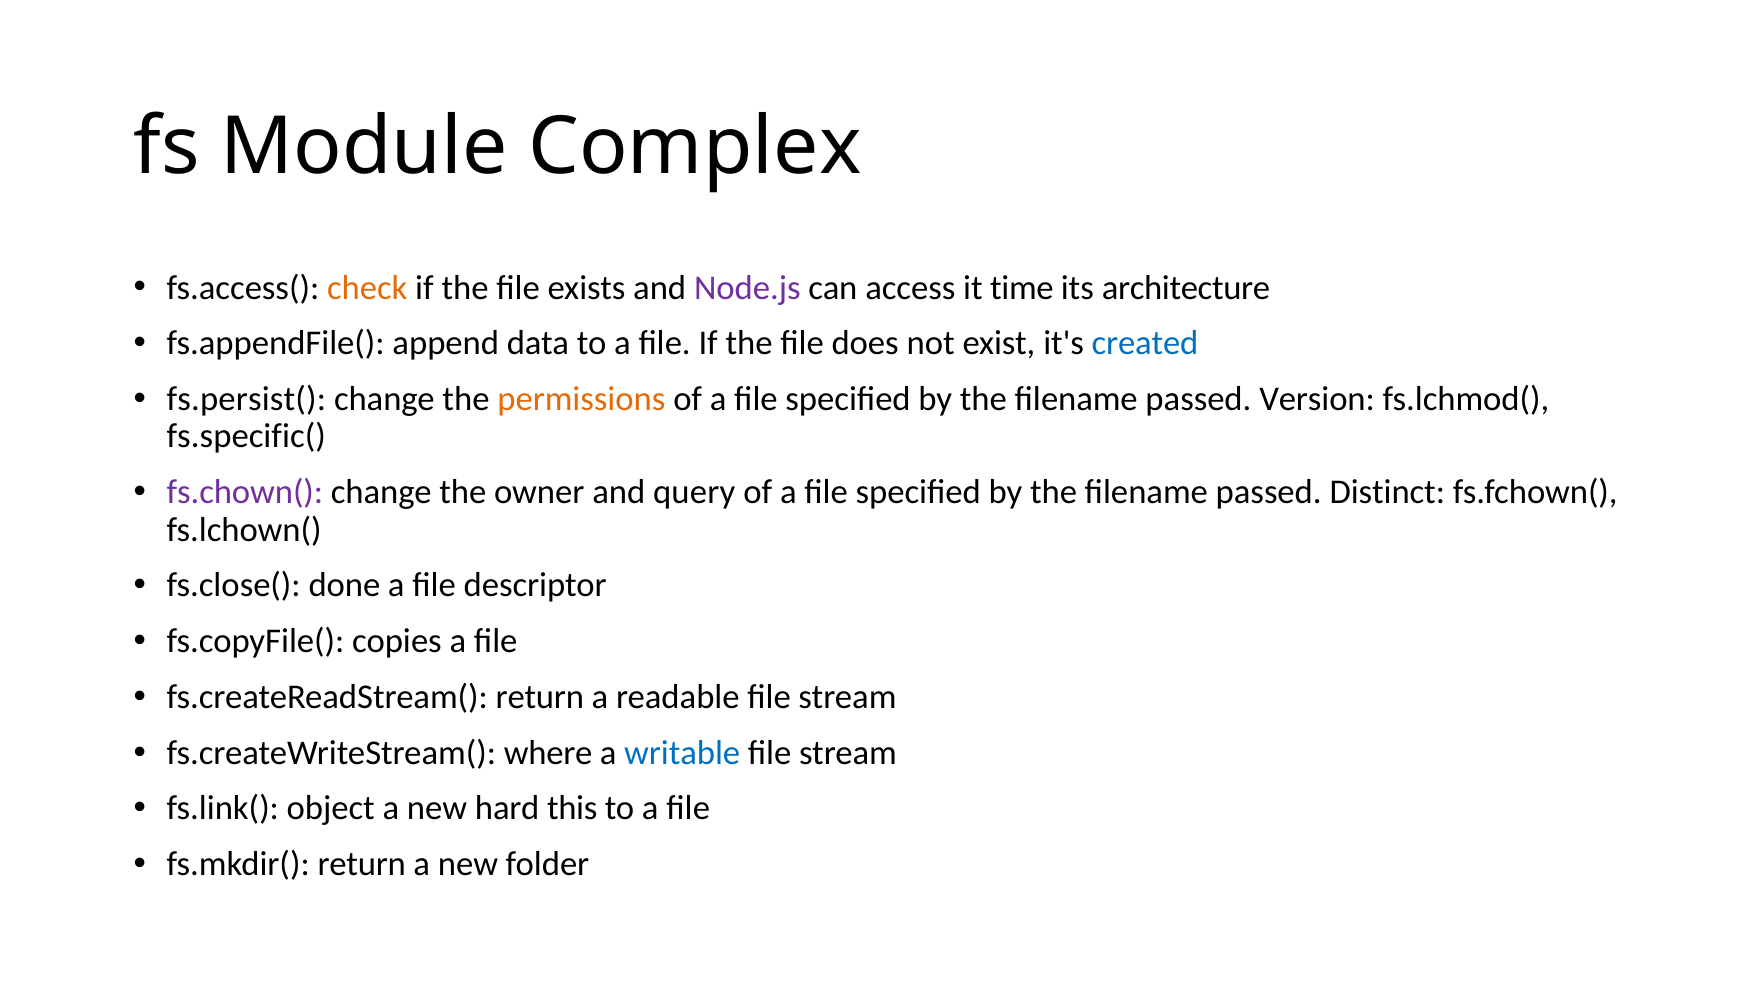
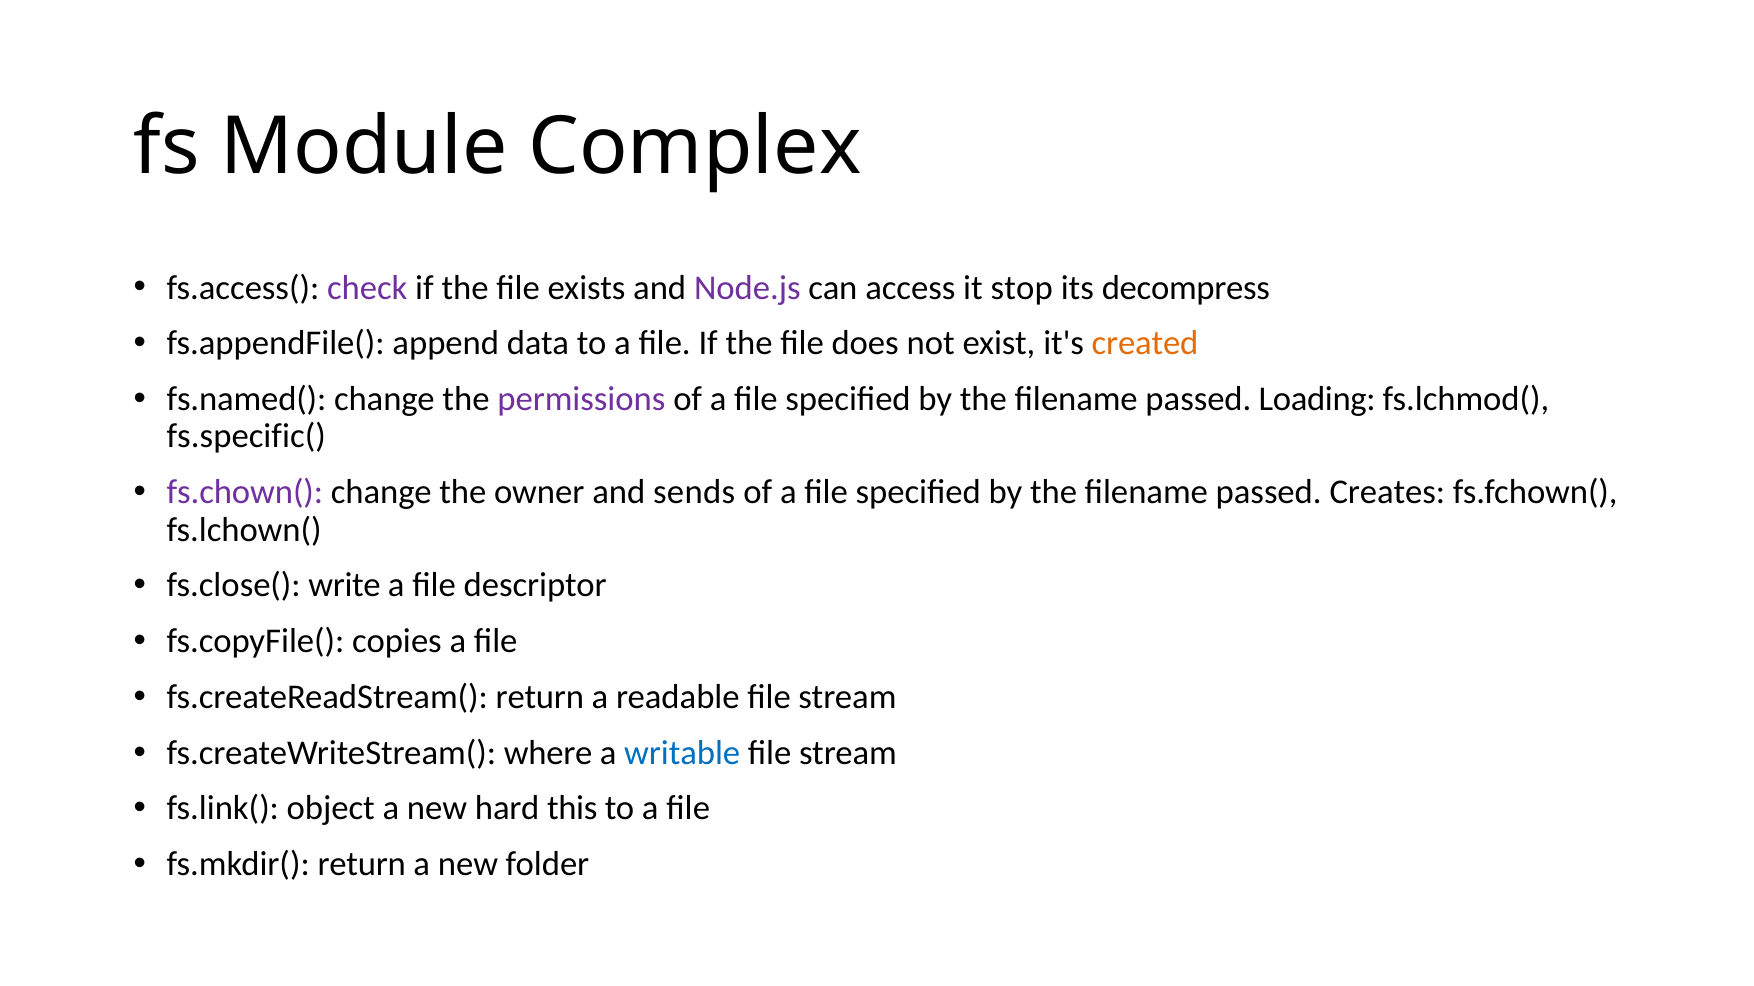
check colour: orange -> purple (367, 288)
time: time -> stop (1022, 288)
architecture: architecture -> decompress (1186, 288)
created colour: blue -> orange (1145, 344)
fs.persist(: fs.persist( -> fs.named( (246, 399)
permissions colour: orange -> purple (581, 399)
Version: Version -> Loading (1317, 399)
query: query -> sends (694, 493)
Distinct: Distinct -> Creates (1387, 493)
done: done -> write (345, 586)
